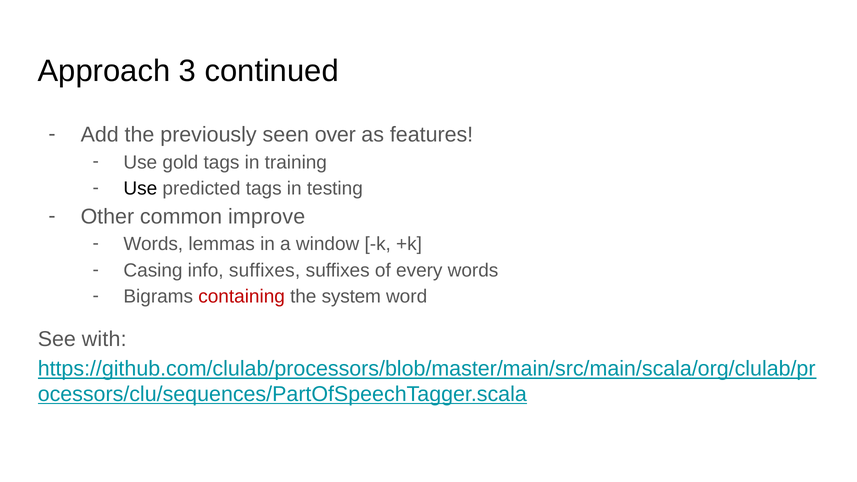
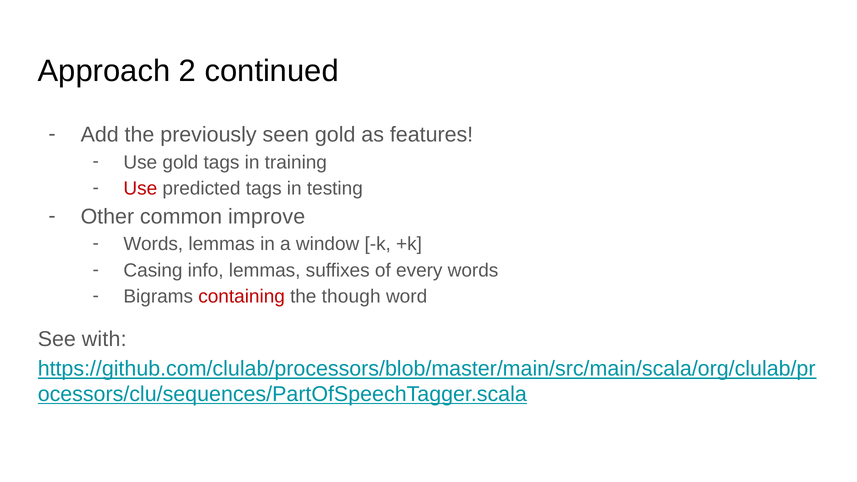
3: 3 -> 2 (187, 71)
seen over: over -> gold (335, 135)
Use colour: black -> red (140, 188)
info suffixes: suffixes -> lemmas (265, 270)
system: system -> though (351, 297)
